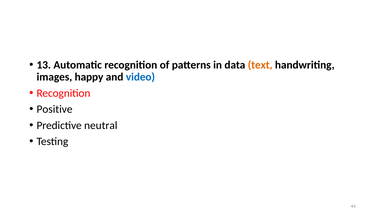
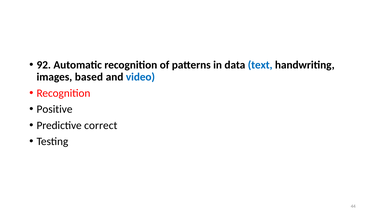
13: 13 -> 92 (44, 65)
text colour: orange -> blue (260, 65)
happy: happy -> based (89, 77)
neutral: neutral -> correct (101, 126)
